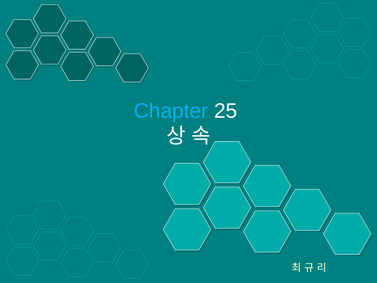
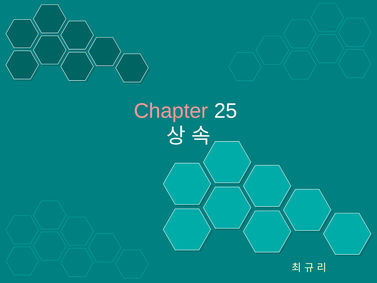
Chapter colour: light blue -> pink (171, 111)
